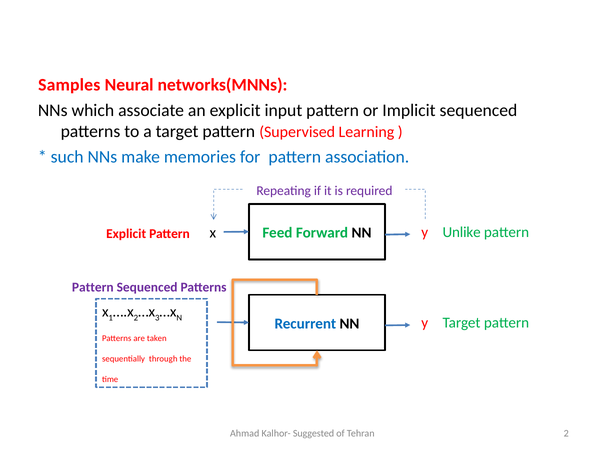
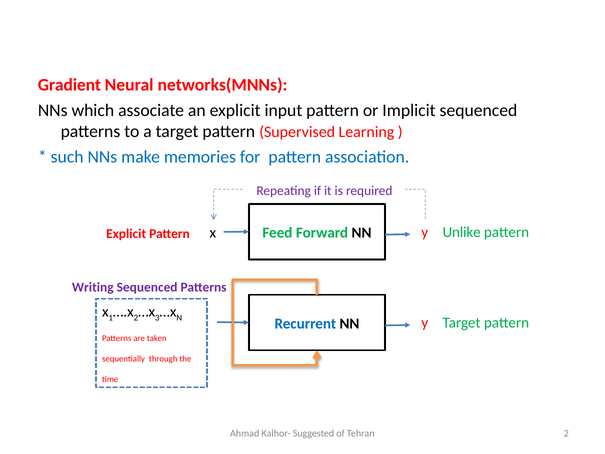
Samples: Samples -> Gradient (69, 85)
Pattern: Pattern -> Writing (93, 287)
